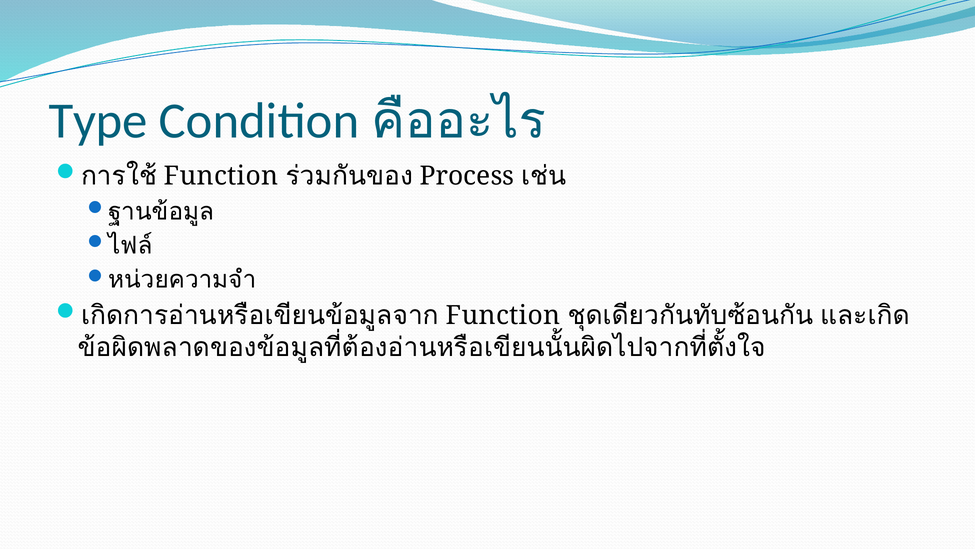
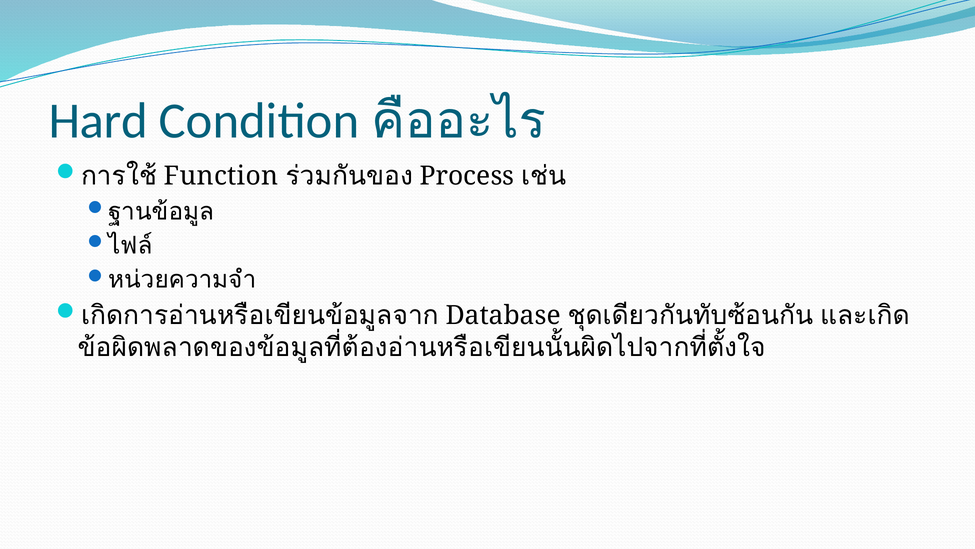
Type: Type -> Hard (98, 121)
Function: Function -> Database (503, 315)
